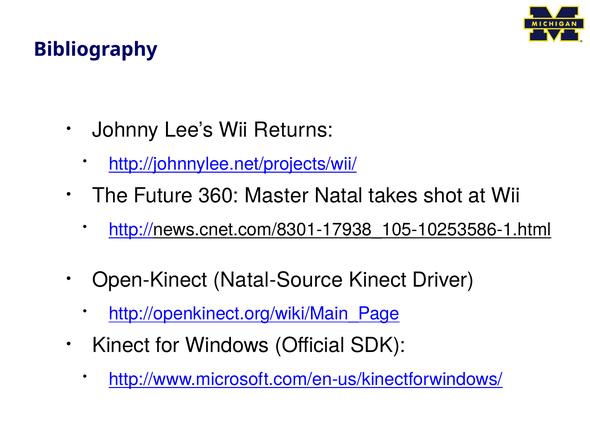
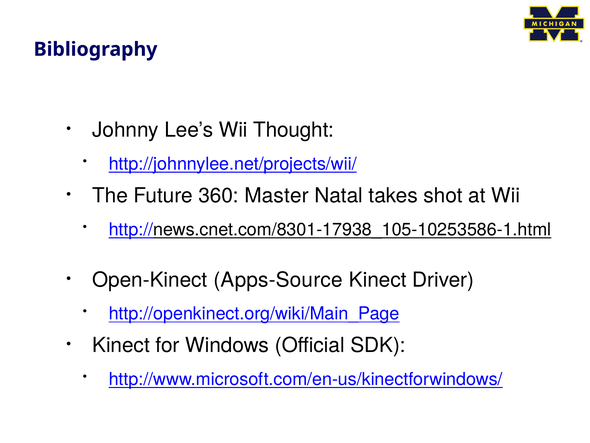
Returns: Returns -> Thought (294, 130)
Natal-Source: Natal-Source -> Apps-Source (278, 280)
